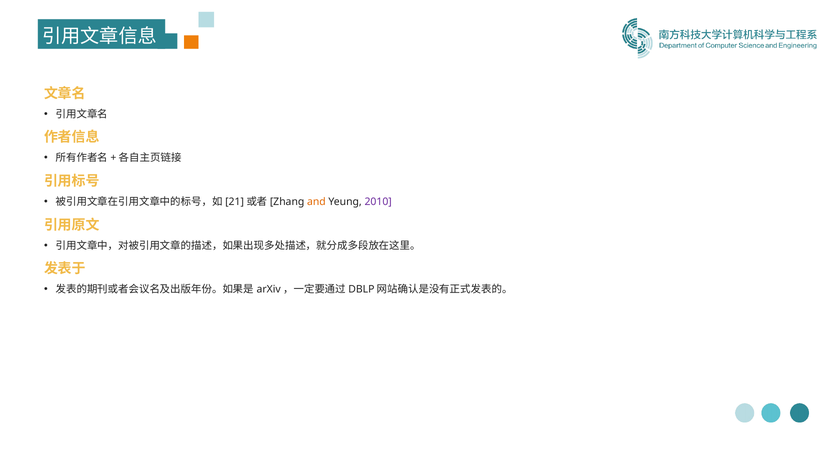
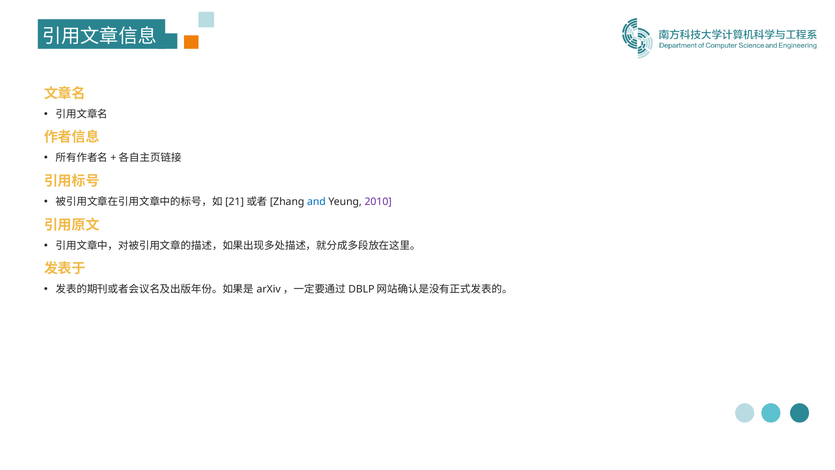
and colour: orange -> blue (316, 202)
